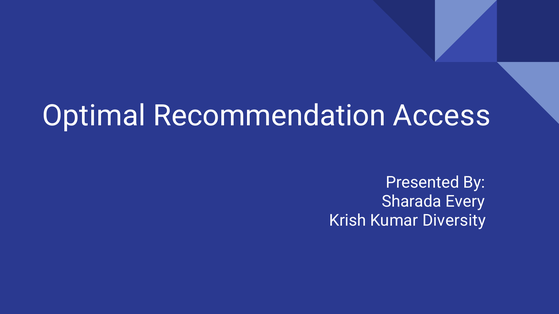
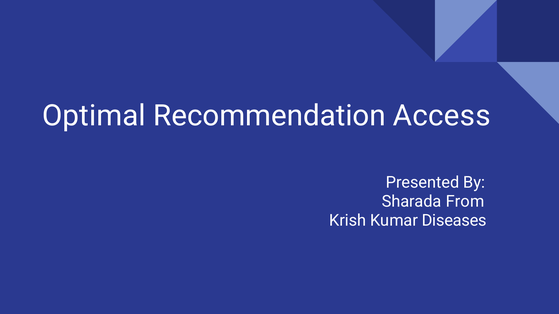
Every: Every -> From (465, 202)
Diversity: Diversity -> Diseases (454, 221)
